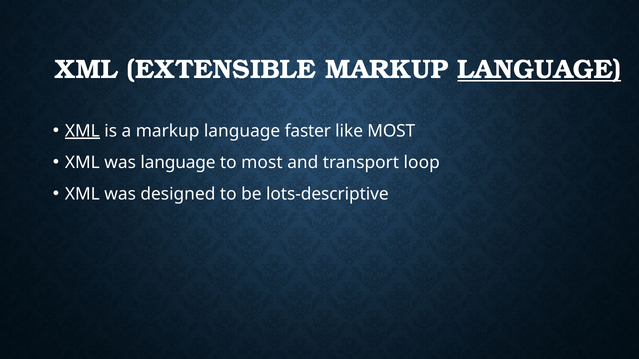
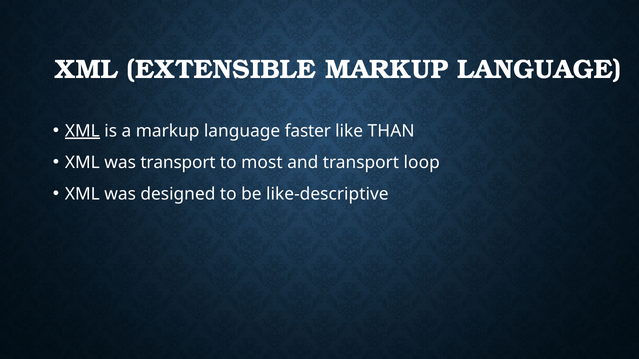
LANGUAGE underline: present -> none (539, 70)
like MOST: MOST -> THAN (391, 131)
was language: language -> transport (178, 163)
lots-descriptive: lots-descriptive -> like-descriptive (327, 194)
